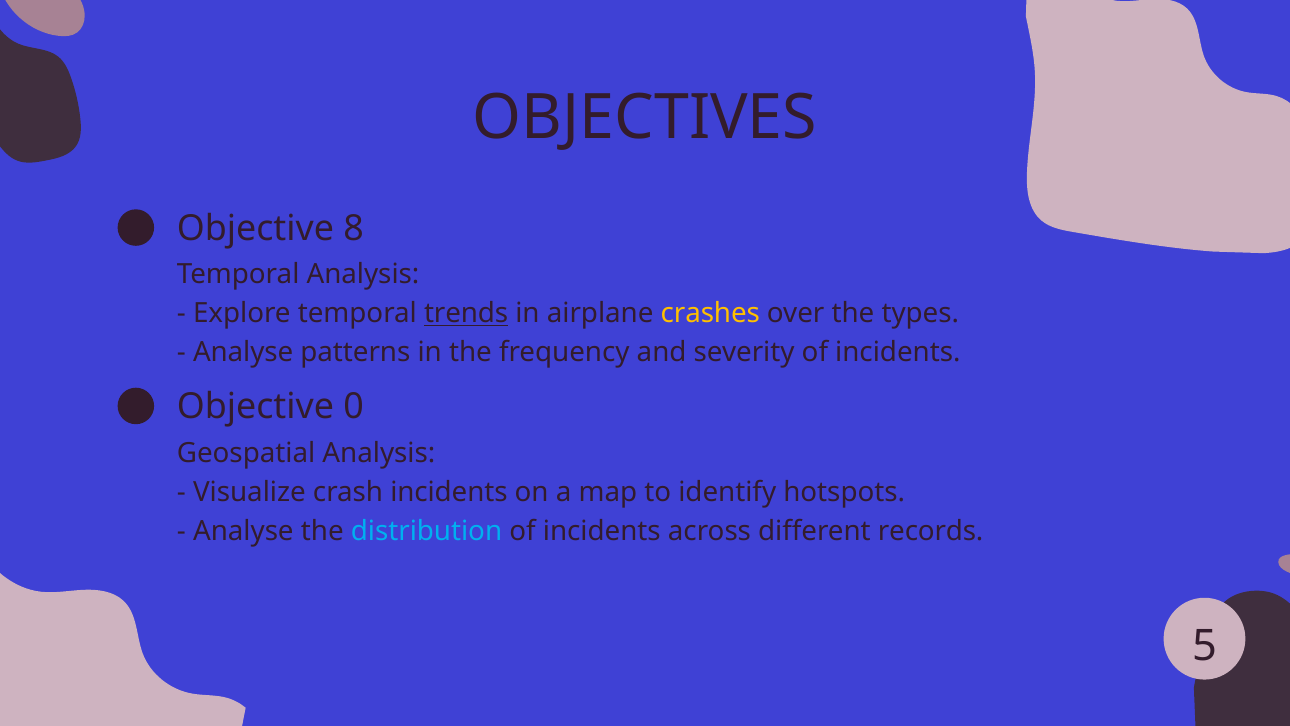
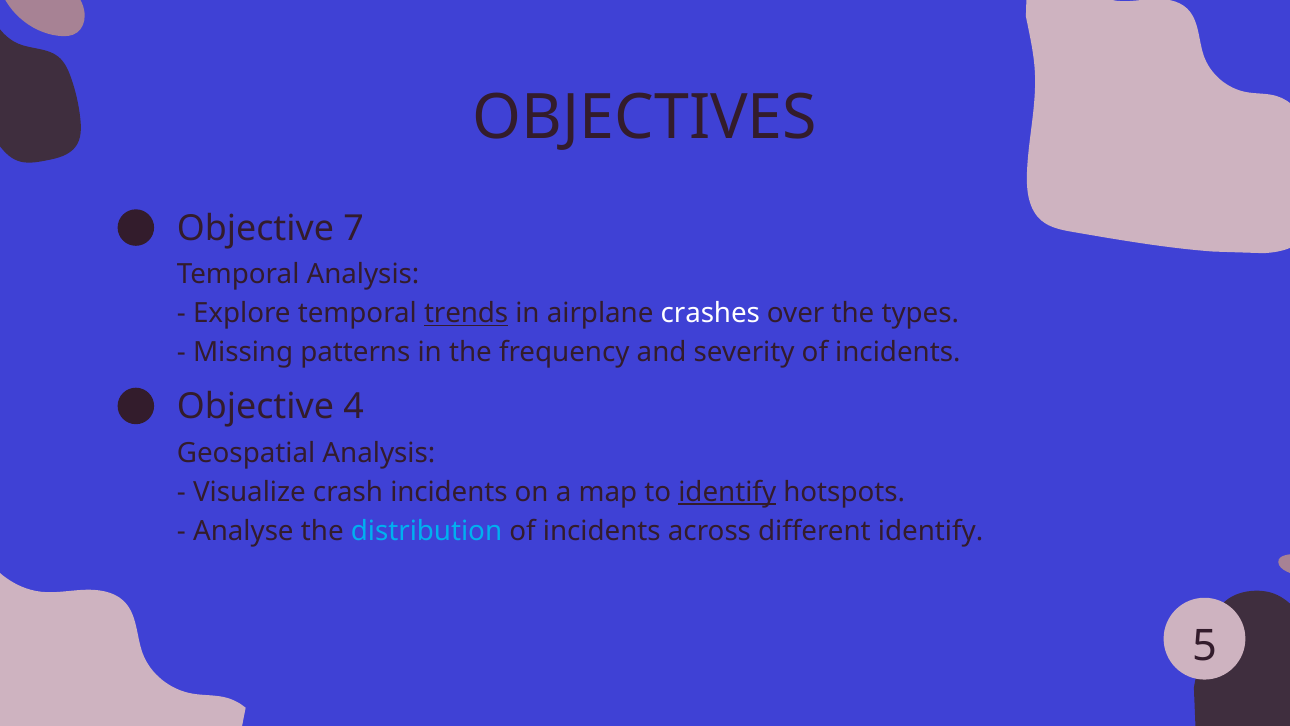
8: 8 -> 7 (354, 228)
crashes colour: yellow -> white (710, 313)
Analyse: Analyse -> Missing (243, 352)
0: 0 -> 4 (354, 407)
identify underline: none -> present (727, 492)
different records: records -> identify (931, 531)
